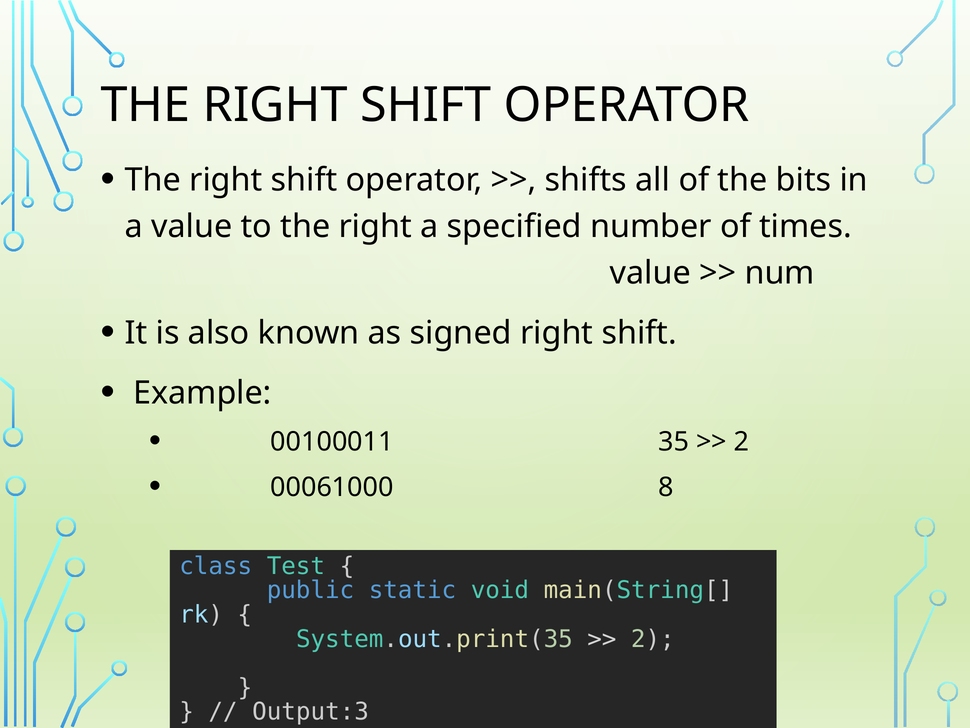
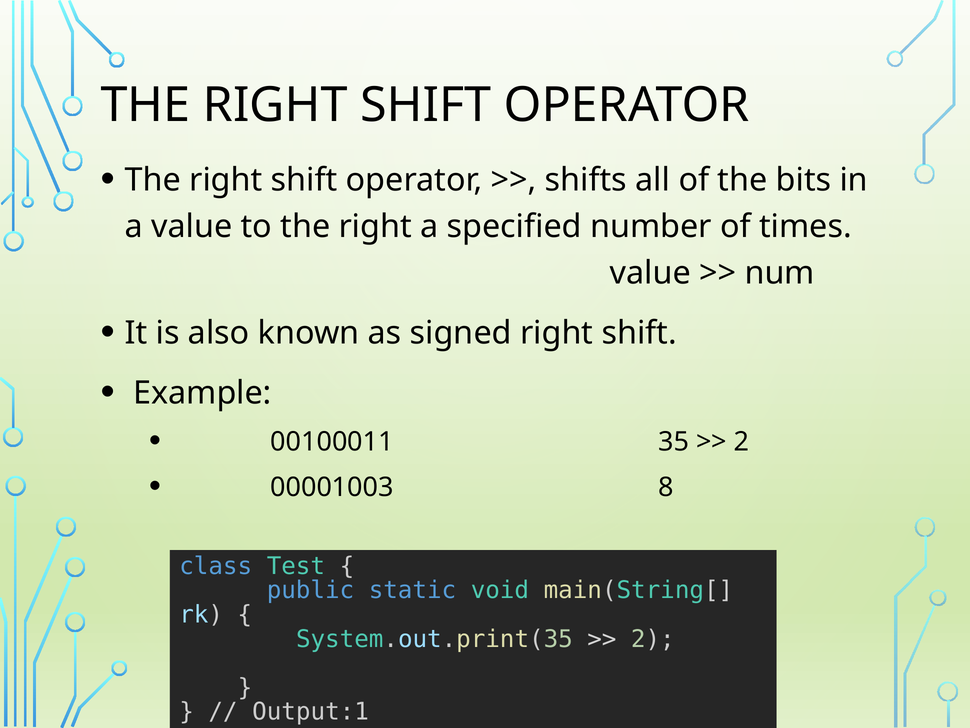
00061000: 00061000 -> 00001003 (332, 487)
Output:3: Output:3 -> Output:1 (311, 711)
